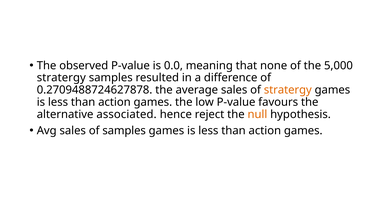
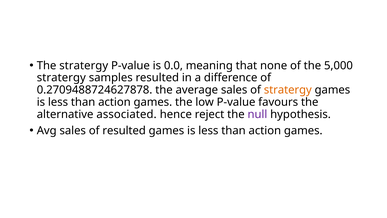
The observed: observed -> stratergy (84, 65)
null colour: orange -> purple (257, 114)
of samples: samples -> resulted (124, 130)
